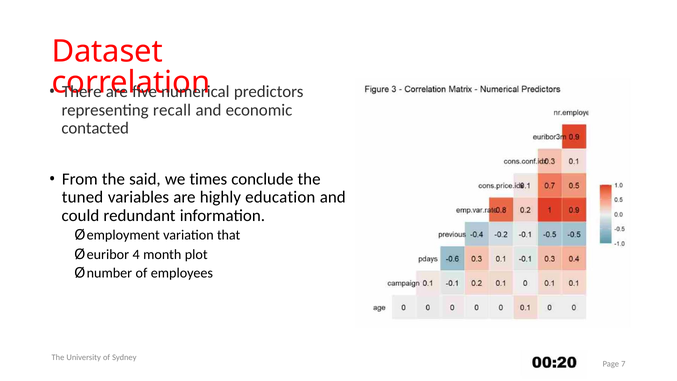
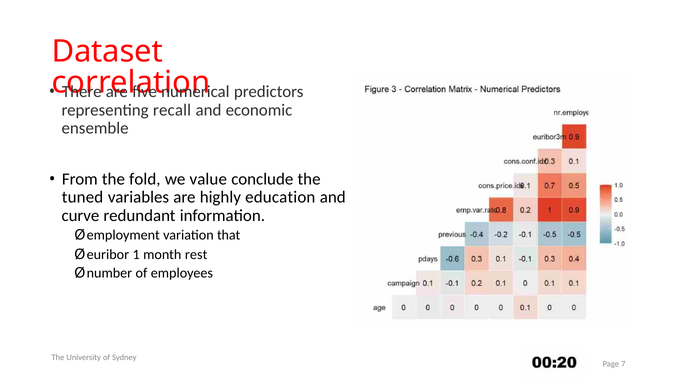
contacted: contacted -> ensemble (95, 128)
said: said -> fold (145, 179)
times: times -> value (208, 179)
could: could -> curve (80, 215)
4: 4 -> 1 (136, 254)
plot: plot -> rest (196, 254)
